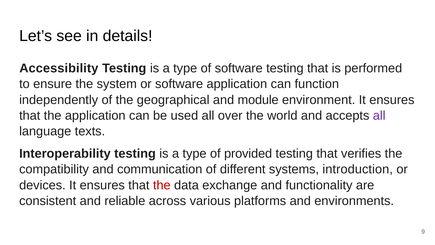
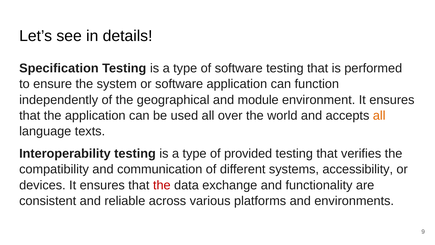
Accessibility: Accessibility -> Specification (59, 68)
all colour: purple -> orange (379, 115)
introduction: introduction -> accessibility (358, 169)
